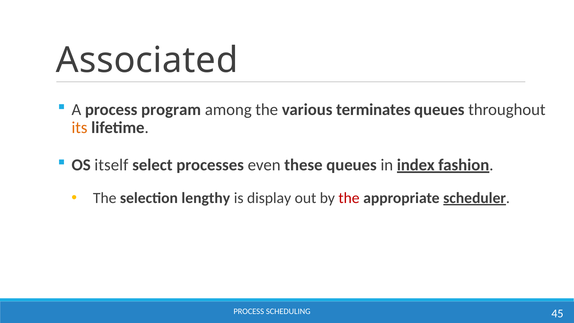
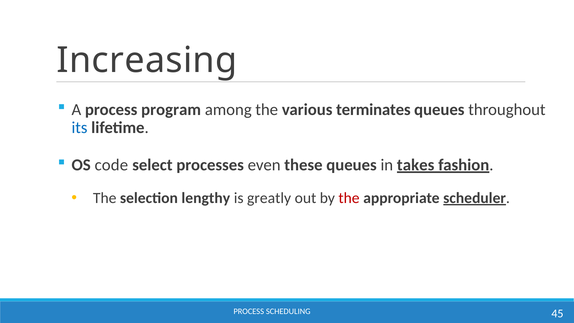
Associated: Associated -> Increasing (147, 60)
its colour: orange -> blue (79, 128)
itself: itself -> code (111, 165)
index: index -> takes (416, 165)
display: display -> greatly (269, 198)
